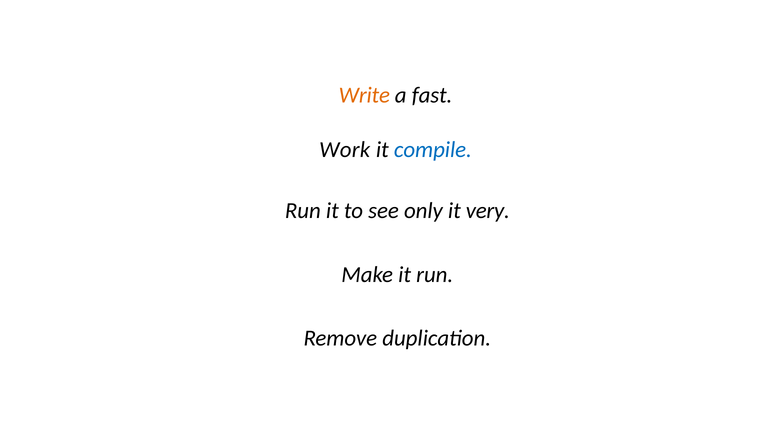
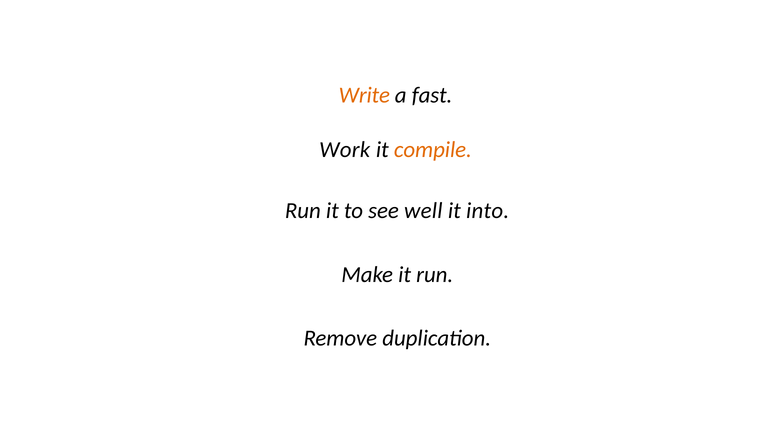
compile colour: blue -> orange (433, 149)
only: only -> well (423, 211)
very: very -> into (488, 211)
